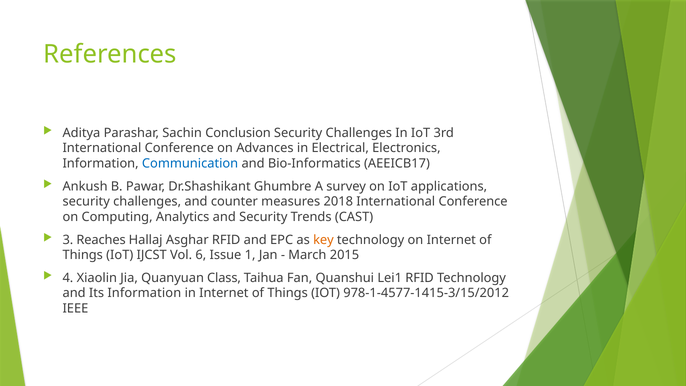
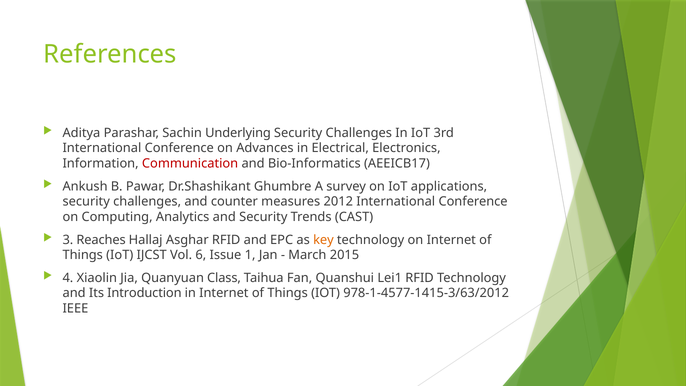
Conclusion: Conclusion -> Underlying (238, 133)
Communication colour: blue -> red (190, 164)
2018: 2018 -> 2012 (338, 202)
Its Information: Information -> Introduction (144, 293)
978-1-4577-1415-3/15/2012: 978-1-4577-1415-3/15/2012 -> 978-1-4577-1415-3/63/2012 (426, 293)
